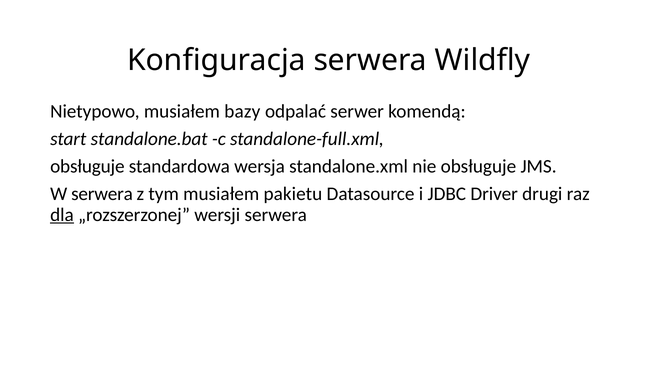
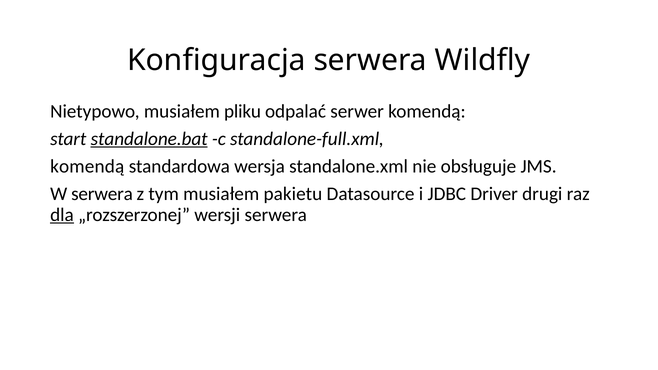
bazy: bazy -> pliku (243, 111)
standalone.bat underline: none -> present (149, 139)
obsługuje: obsługuje -> komendą (87, 166)
